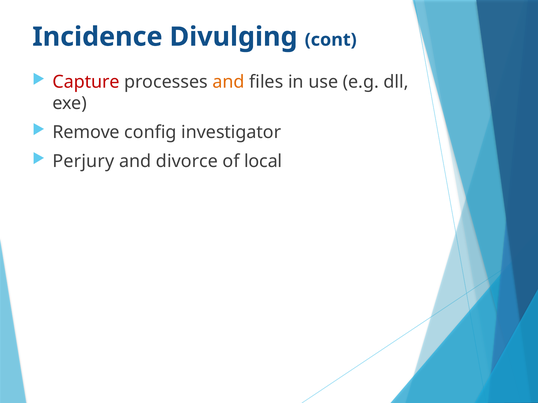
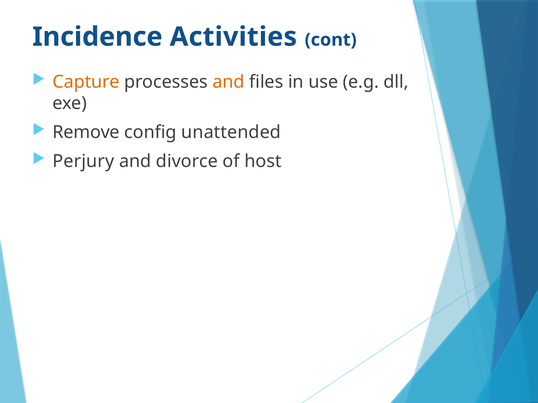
Divulging: Divulging -> Activities (233, 37)
Capture colour: red -> orange (86, 82)
investigator: investigator -> unattended (231, 132)
local: local -> host (263, 161)
